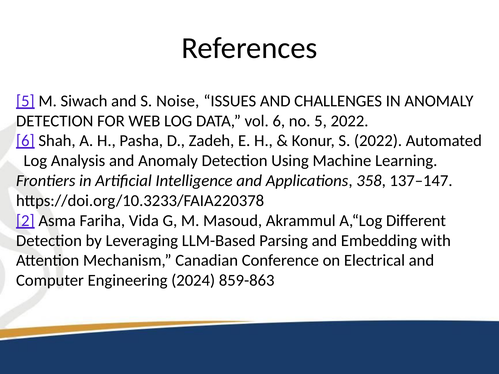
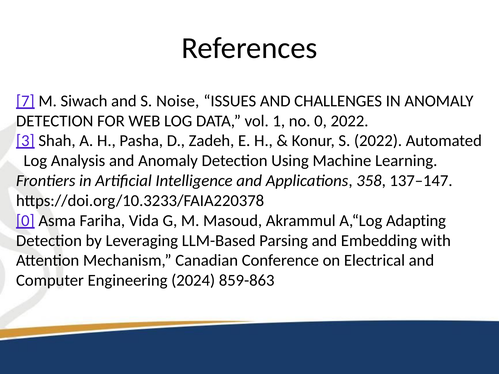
5: 5 -> 7 (25, 101)
vol 6: 6 -> 1 (279, 121)
no 5: 5 -> 0 (321, 121)
6: 6 -> 3 (25, 141)
2: 2 -> 0 (25, 221)
Different: Different -> Adapting (416, 221)
